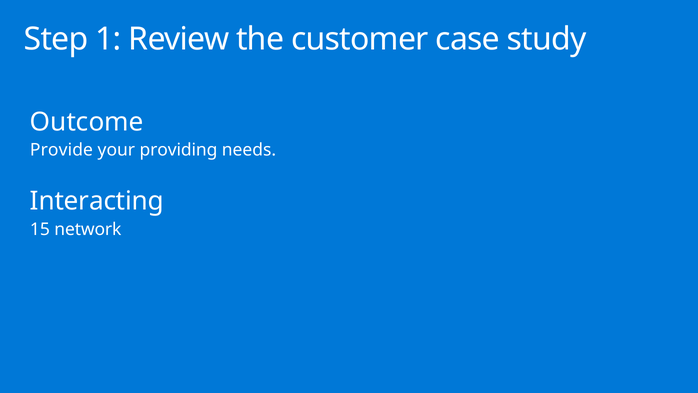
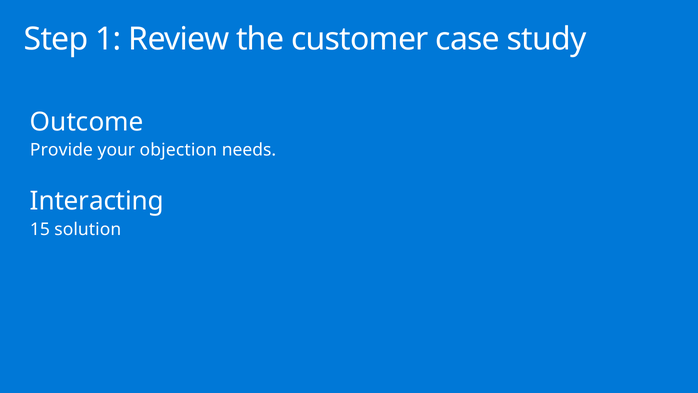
providing: providing -> objection (178, 150)
network: network -> solution (88, 229)
